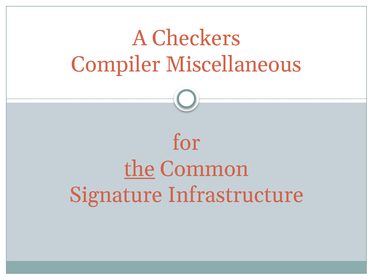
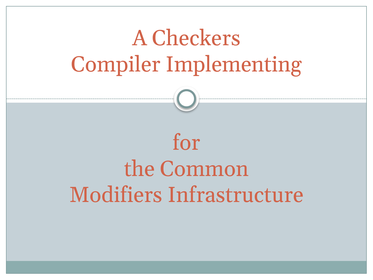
Miscellaneous: Miscellaneous -> Implementing (234, 64)
the underline: present -> none (140, 169)
Signature: Signature -> Modifiers (116, 195)
